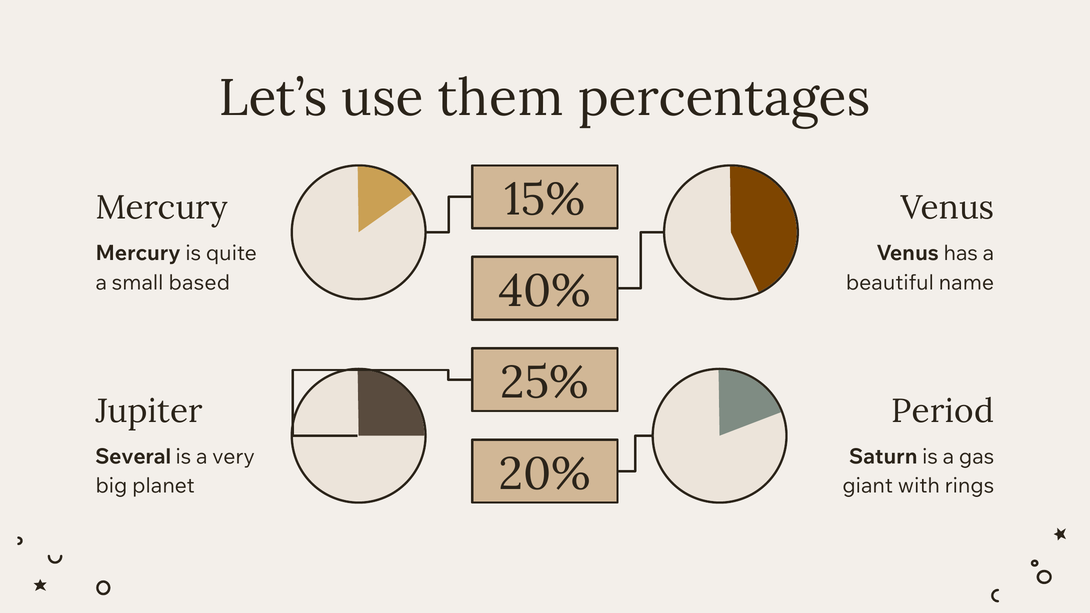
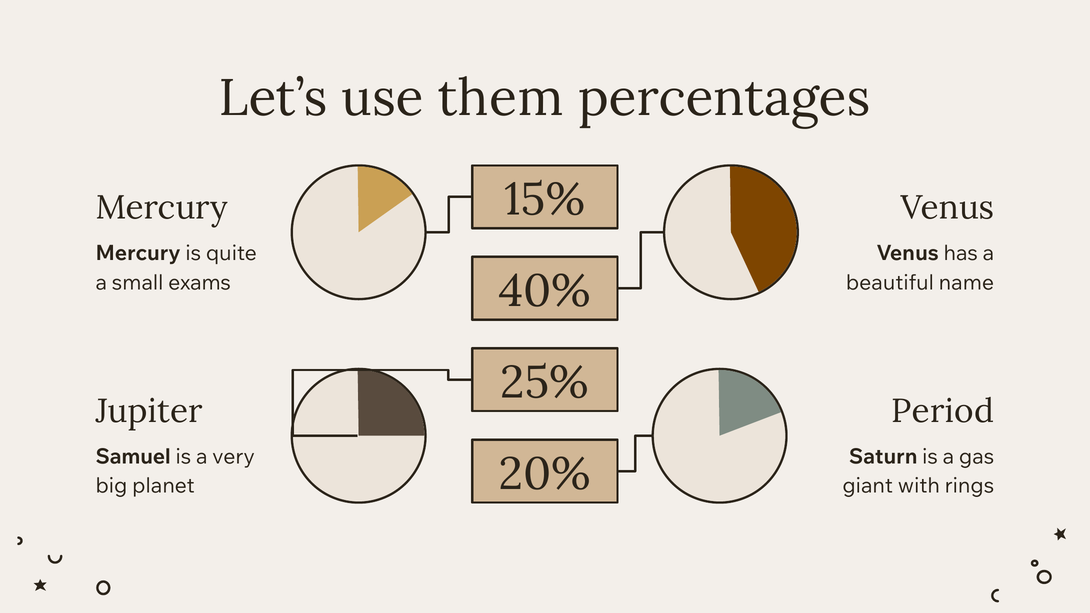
based: based -> exams (200, 283)
Several: Several -> Samuel (133, 457)
